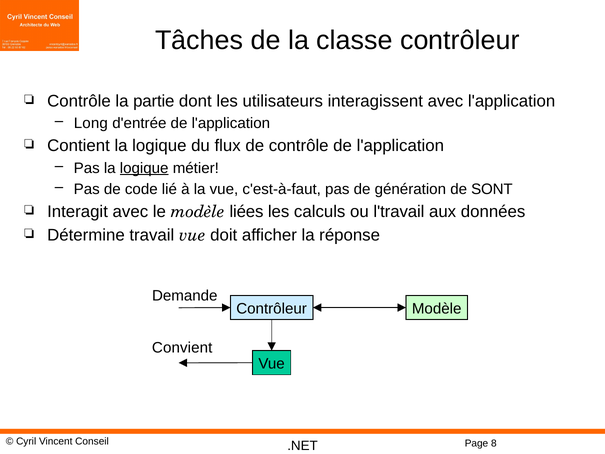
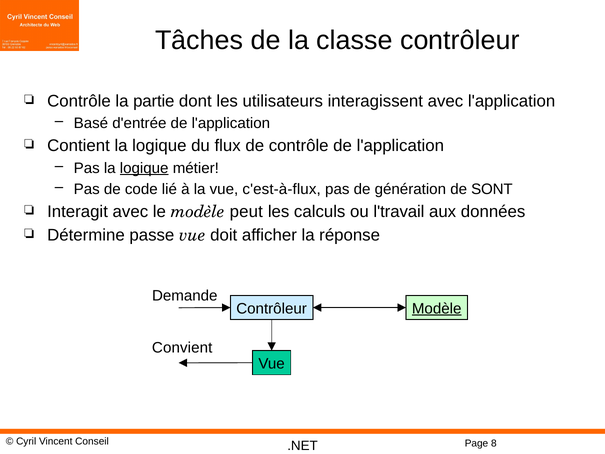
Long: Long -> Basé (91, 123)
c'est-à-faut: c'est-à-faut -> c'est-à-flux (282, 189)
liées: liées -> peut (246, 212)
travail: travail -> passe (152, 235)
Modèle underline: none -> present (437, 308)
